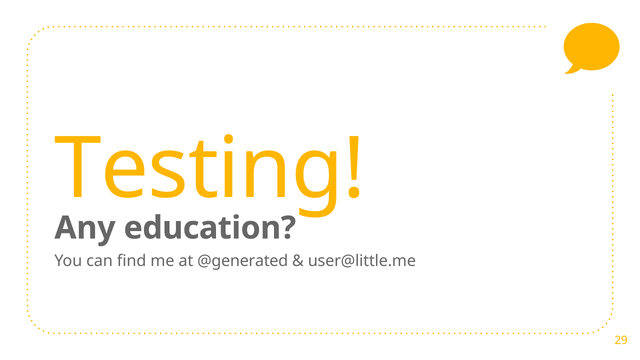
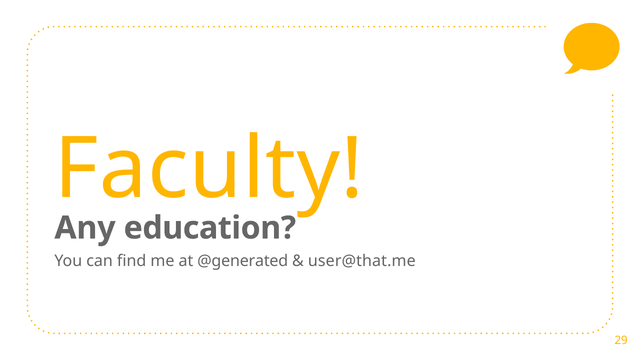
Testing: Testing -> Faculty (209, 169)
user@little.me: user@little.me -> user@that.me (362, 261)
